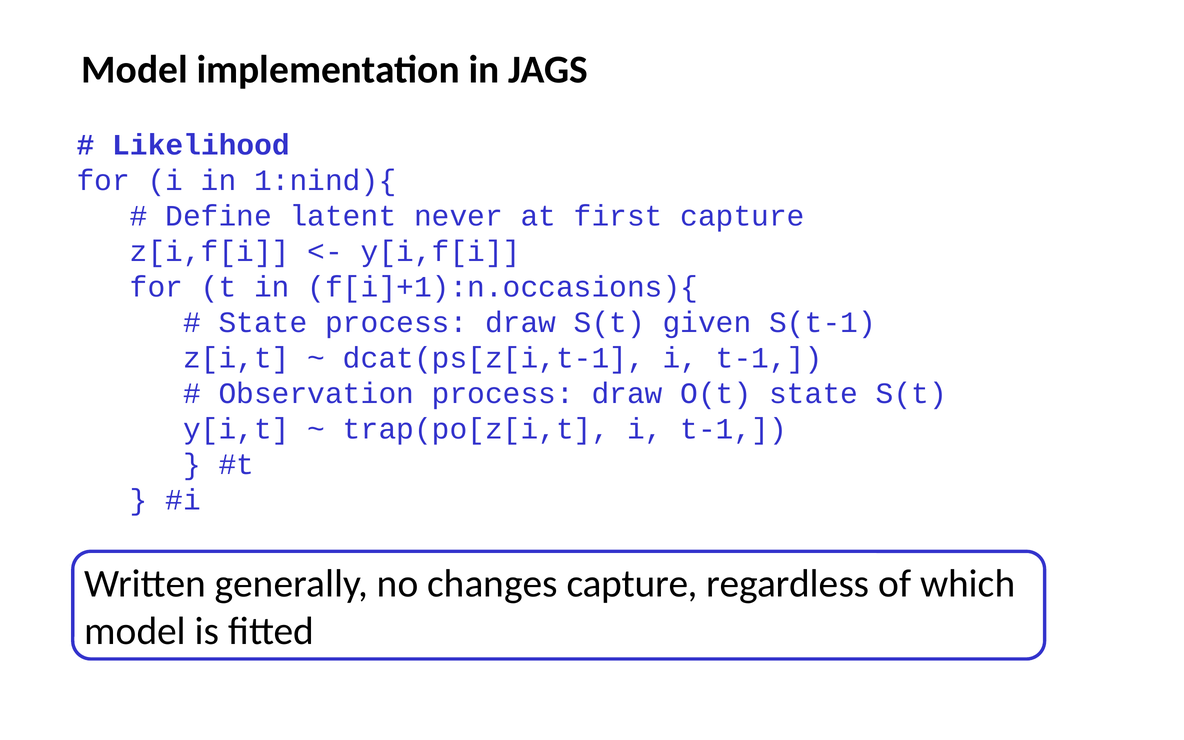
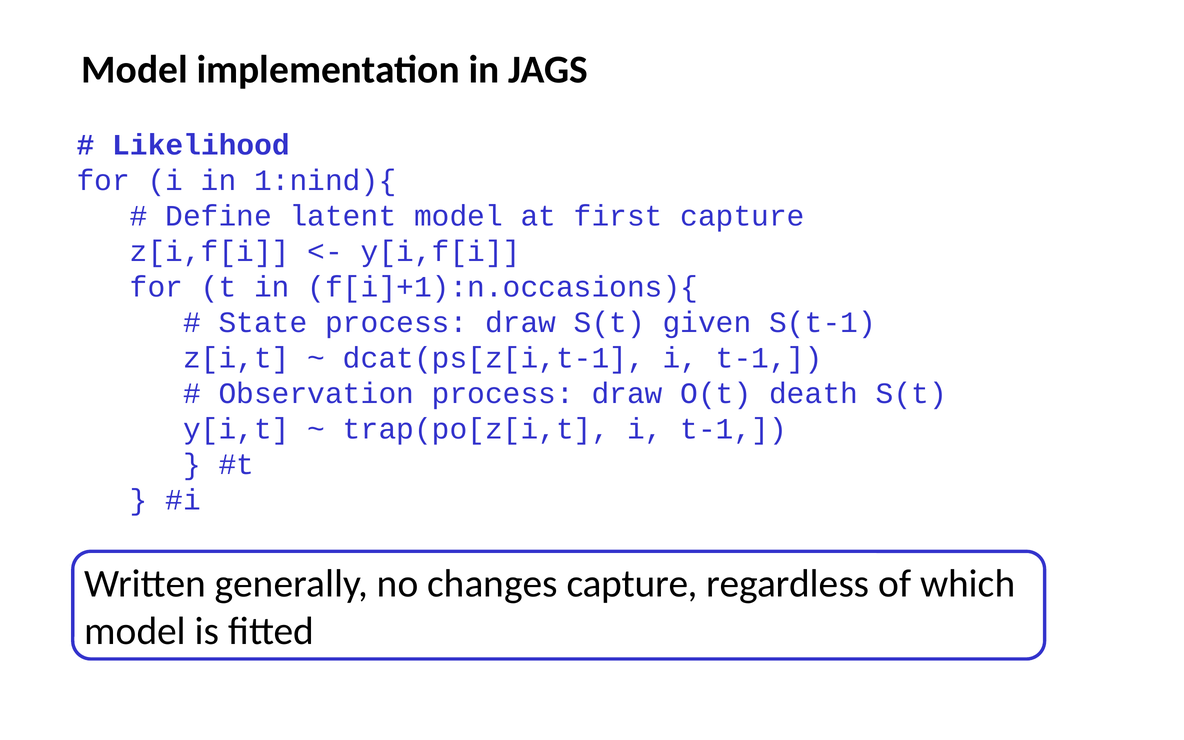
latent never: never -> model (458, 216)
O(t state: state -> death (814, 393)
